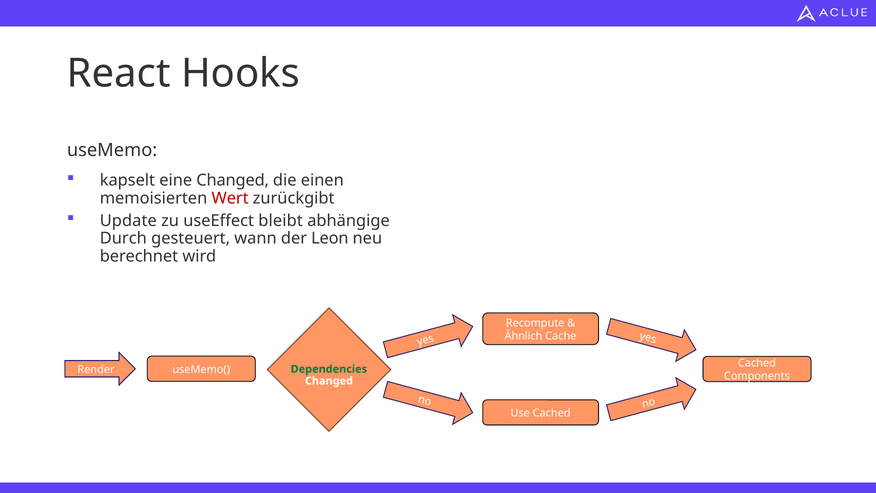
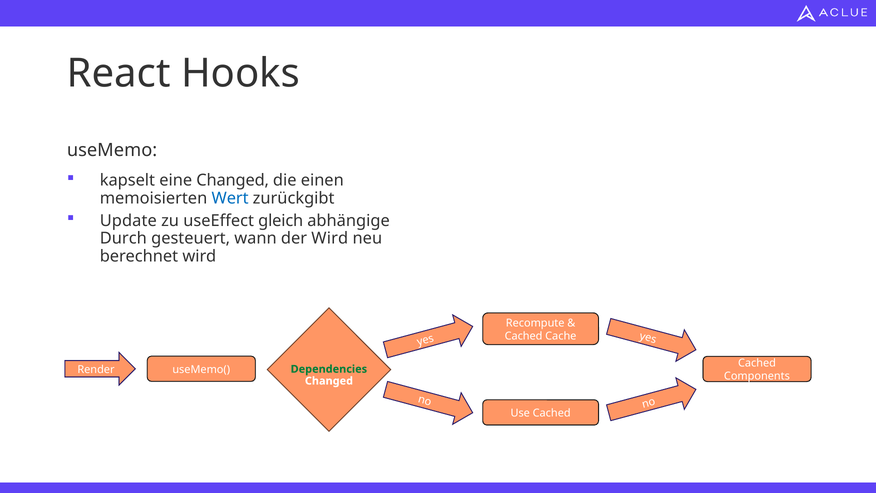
Wert colour: red -> blue (230, 198)
bleibt: bleibt -> gleich (281, 220)
der Leon: Leon -> Wird (330, 238)
Ähnlich: Ähnlich -> Cached (524, 336)
